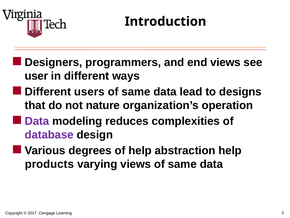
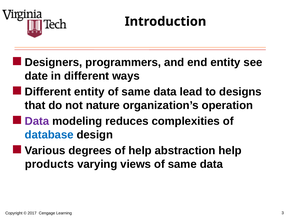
end views: views -> entity (225, 62)
user: user -> date (36, 76)
Different users: users -> entity (89, 92)
database colour: purple -> blue (49, 134)
